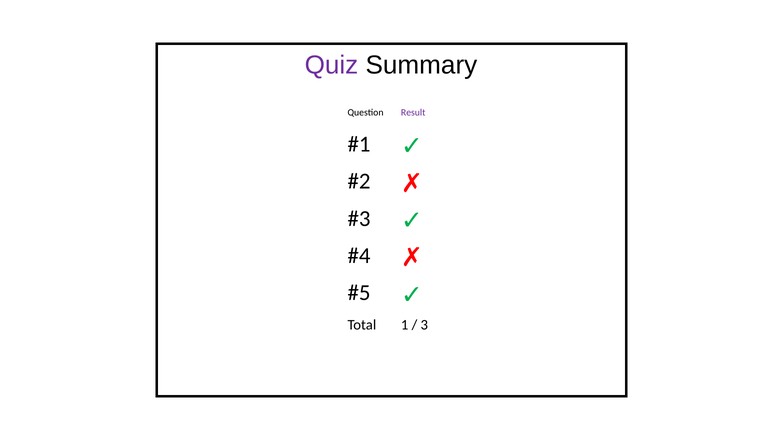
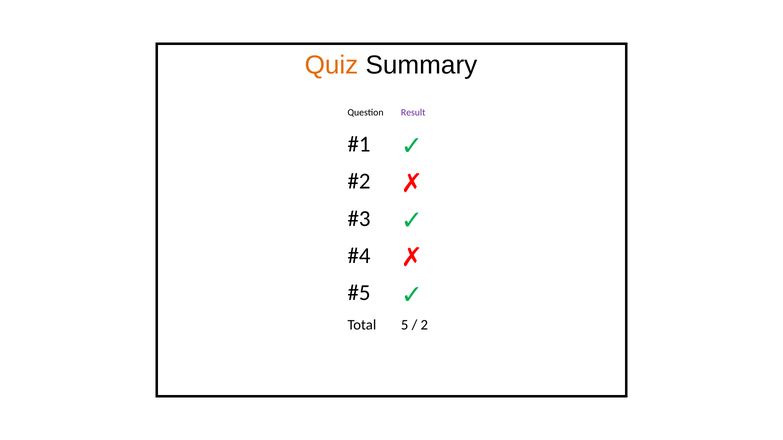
Quiz colour: purple -> orange (331, 65)
1: 1 -> 5 (405, 325)
3: 3 -> 2 (424, 325)
